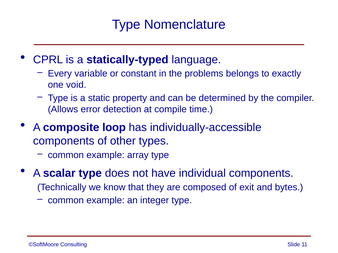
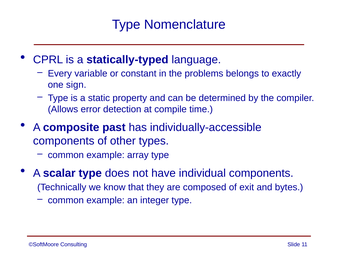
void: void -> sign (76, 85)
loop: loop -> past (114, 128)
